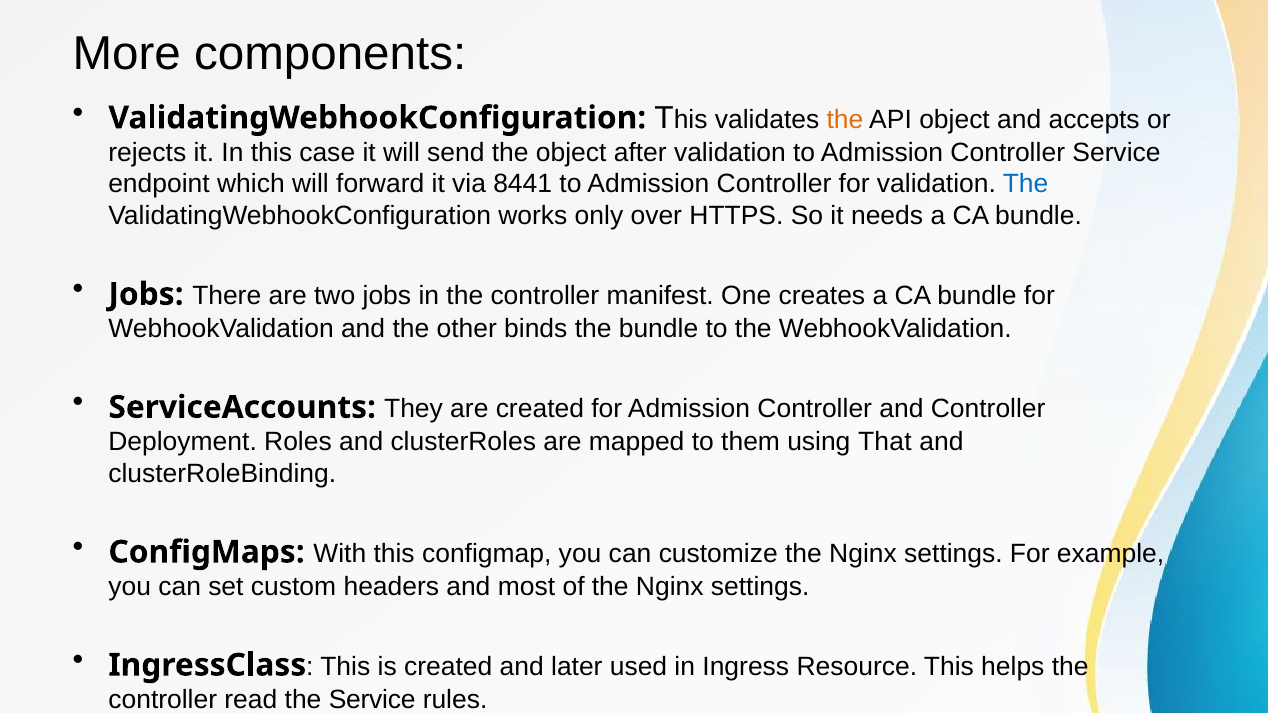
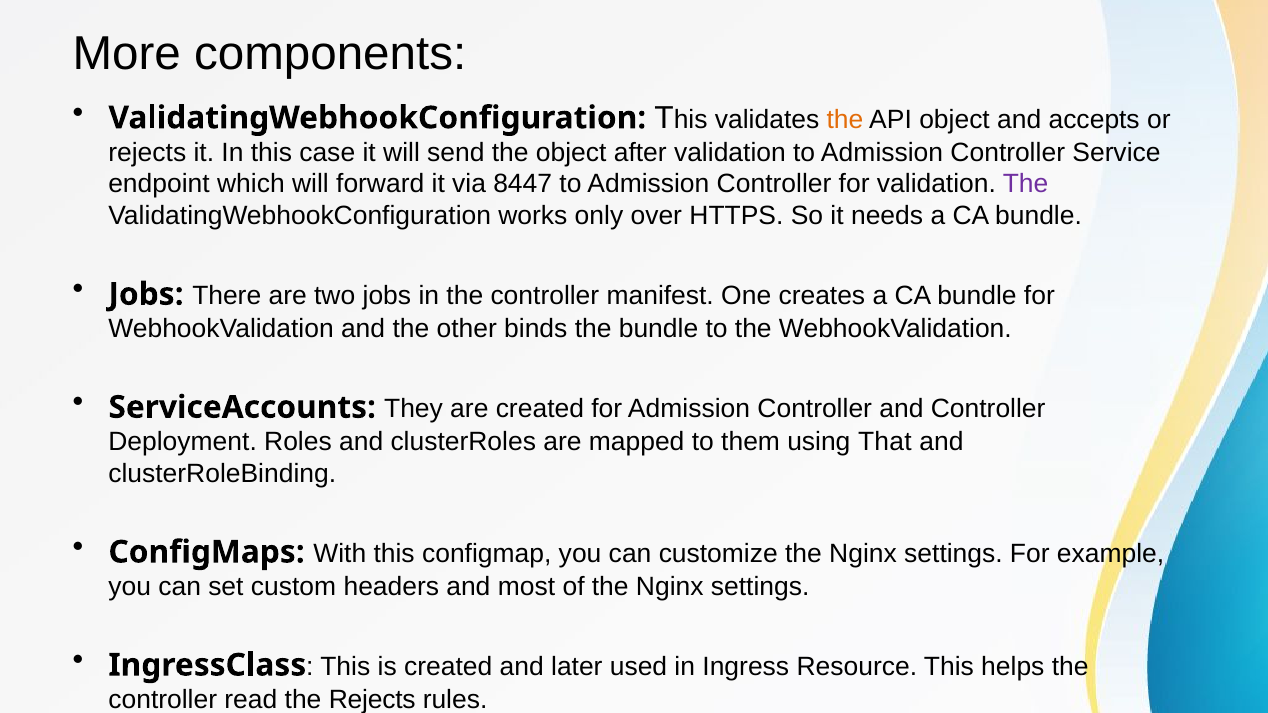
8441: 8441 -> 8447 (523, 184)
The colour: blue -> purple (1026, 184)
the Service: Service -> Rejects (372, 700)
